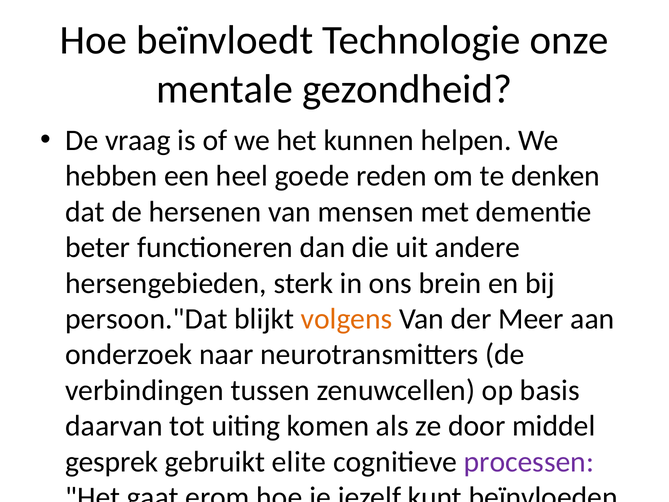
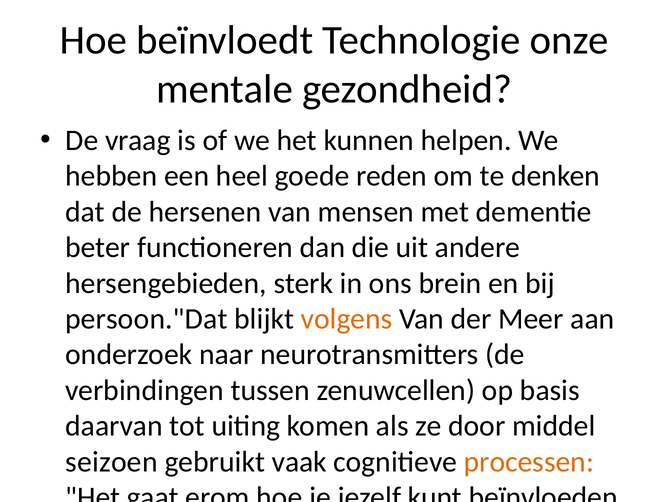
gesprek: gesprek -> seizoen (111, 462)
elite: elite -> vaak (299, 462)
processen colour: purple -> orange (529, 462)
